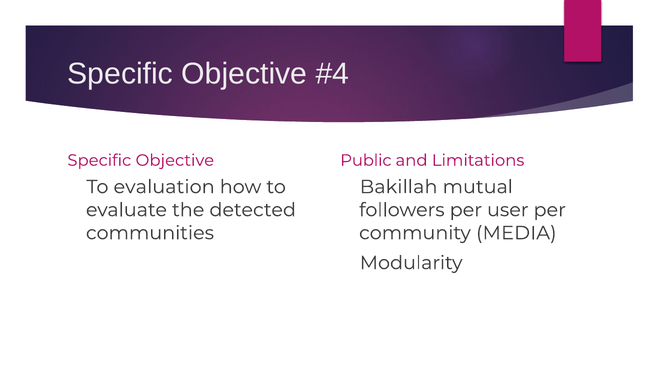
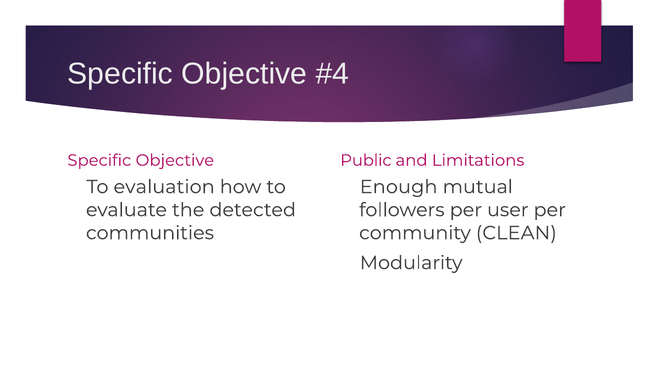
Bakillah: Bakillah -> Enough (399, 187)
MEDIA: MEDIA -> CLEAN (516, 233)
